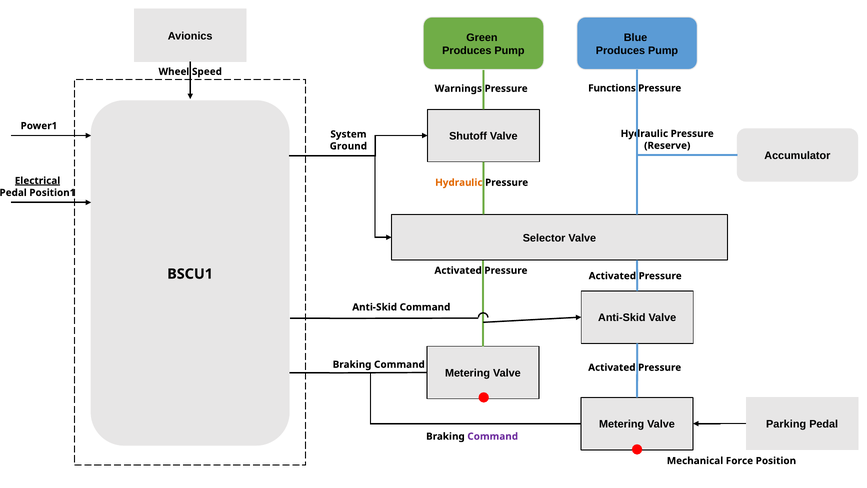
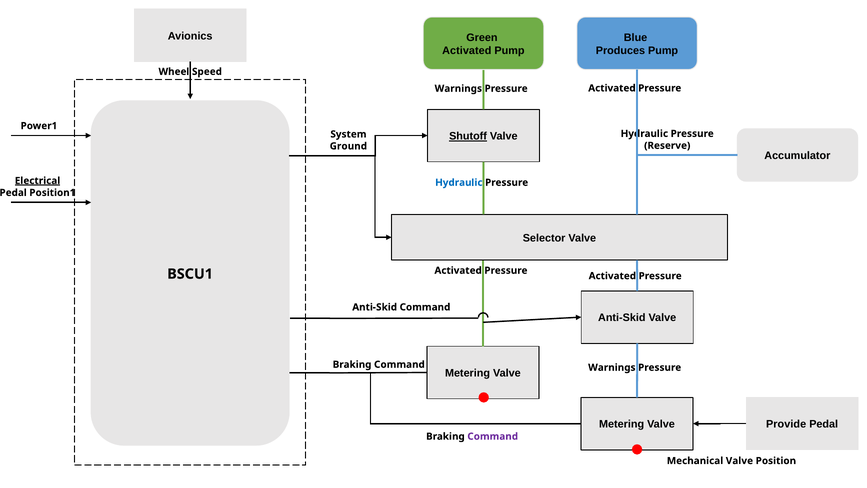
Produces: Produces -> Activated (467, 50)
Functions: Functions -> Activated (612, 88)
Shutoff underline: none -> present (468, 136)
Hydraulic colour: orange -> blue (459, 182)
Activated: Activated -> Warnings (612, 367)
Parking: Parking -> Provide (786, 424)
Mechanical Force: Force -> Valve (739, 461)
